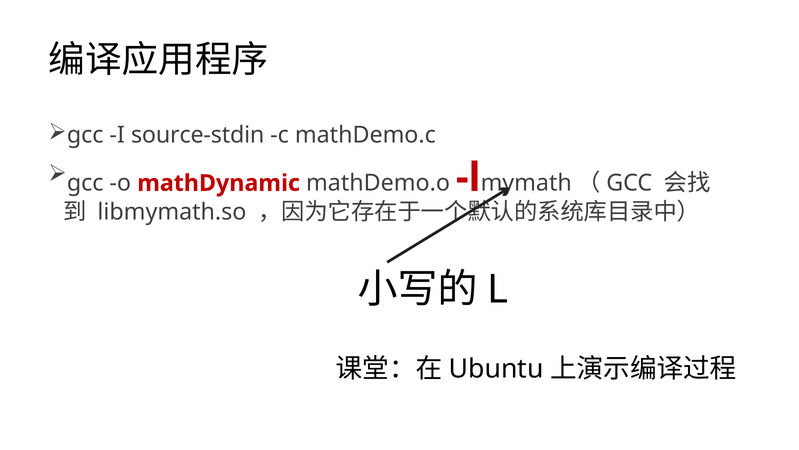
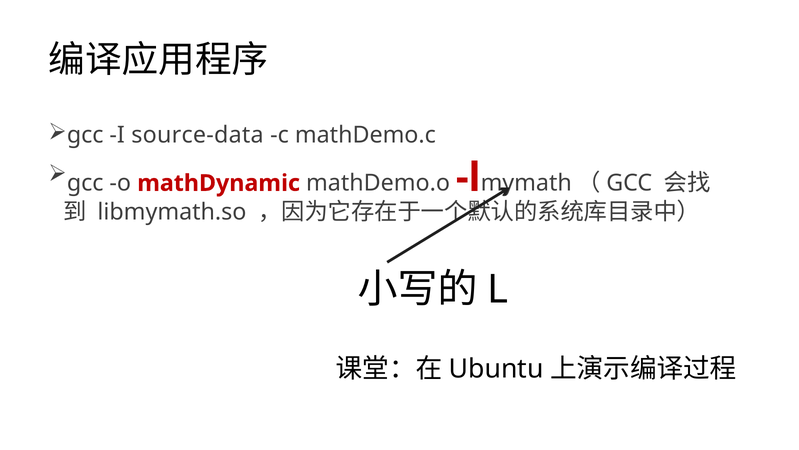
source-stdin: source-stdin -> source-data (197, 135)
